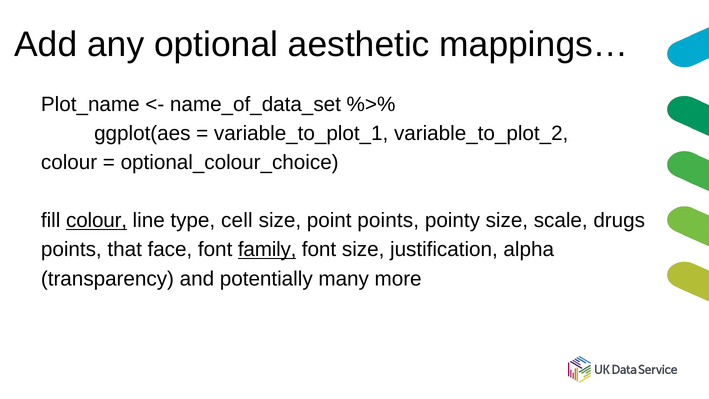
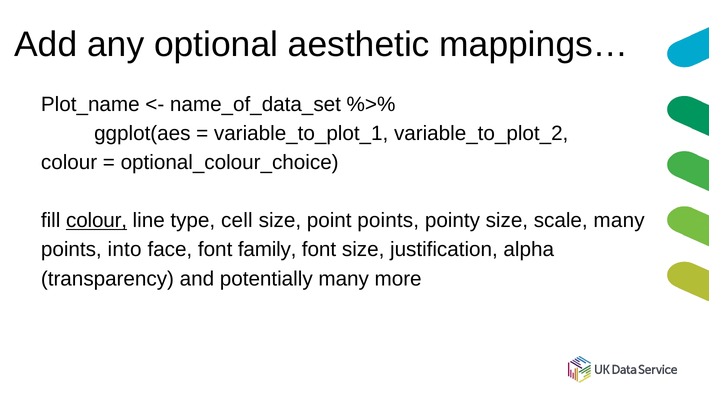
scale drugs: drugs -> many (619, 220)
that: that -> into (125, 250)
family underline: present -> none (267, 250)
